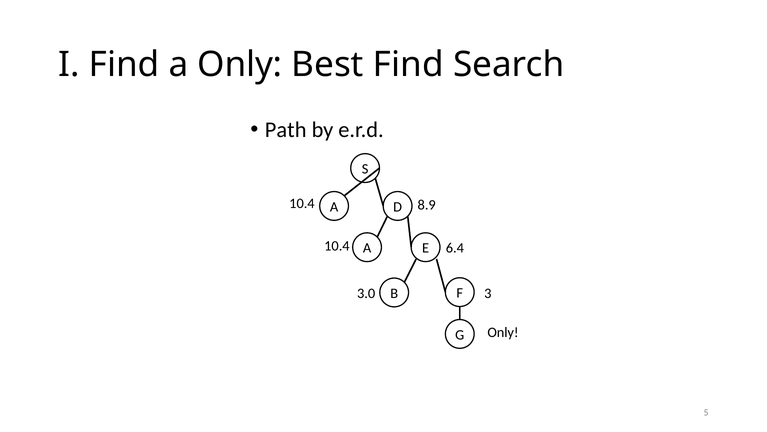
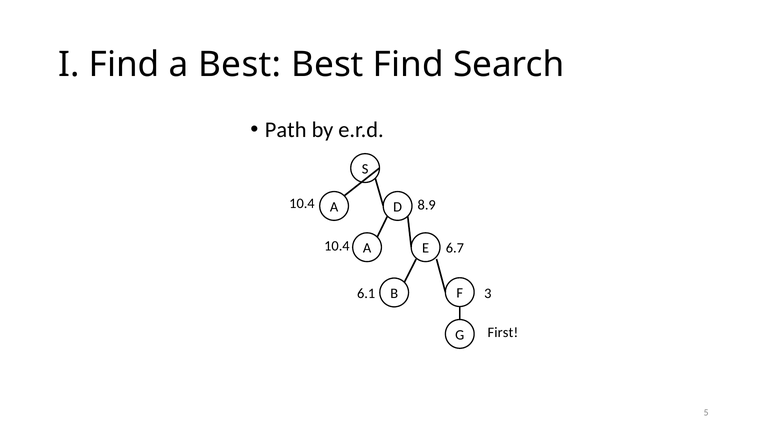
a Only: Only -> Best (240, 64)
6.4: 6.4 -> 6.7 (455, 248)
3.0: 3.0 -> 6.1 (366, 293)
G Only: Only -> First (503, 332)
